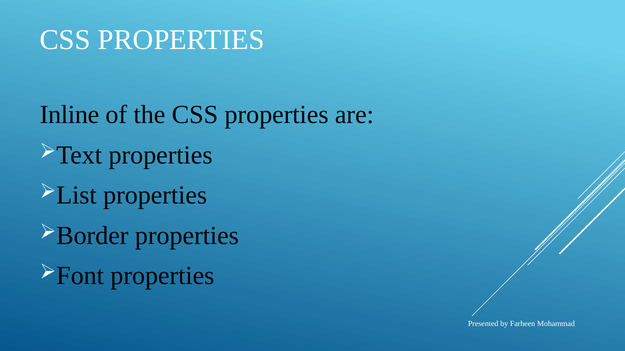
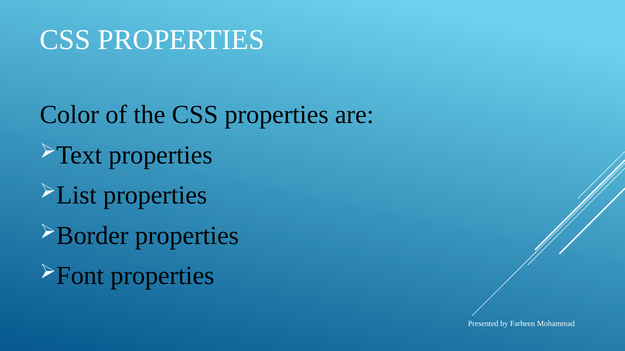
Inline: Inline -> Color (69, 115)
